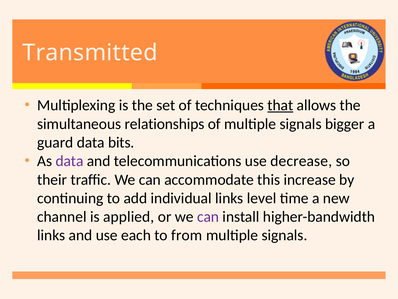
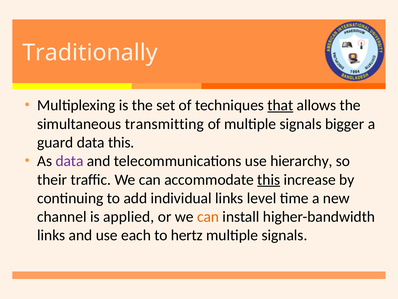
Transmitted: Transmitted -> Traditionally (90, 53)
relationships: relationships -> transmitting (164, 124)
data bits: bits -> this (121, 142)
decrease: decrease -> hierarchy (301, 161)
this underline: none -> present (269, 179)
can colour: purple -> orange (208, 216)
from: from -> hertz (187, 235)
